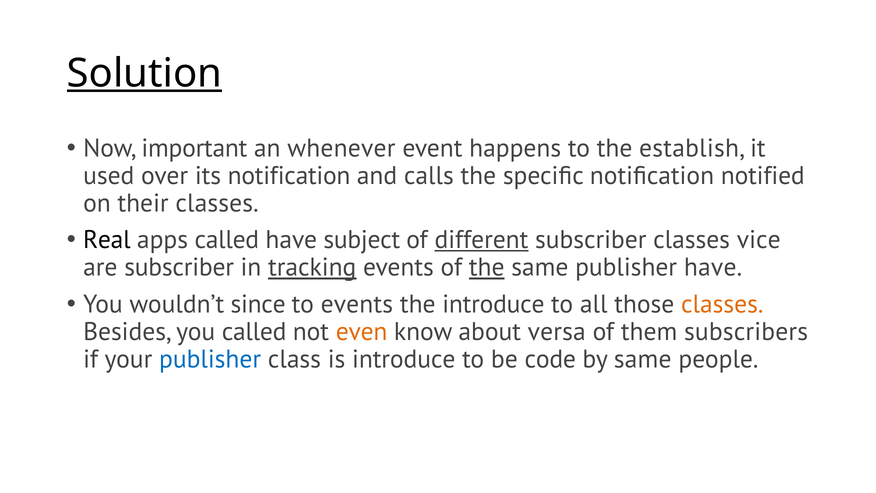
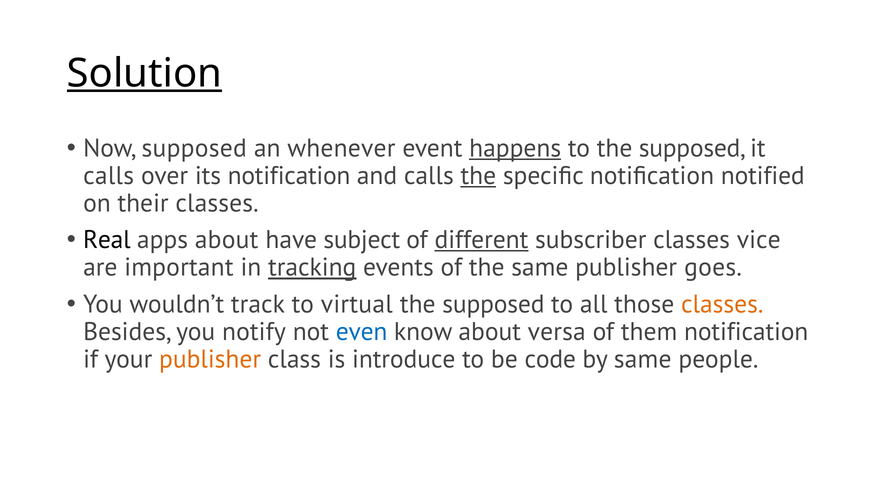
Now important: important -> supposed (194, 148)
happens underline: none -> present (515, 148)
to the establish: establish -> supposed (692, 148)
used: used -> calls (109, 176)
the underline: none -> present (478, 176)
apps called: called -> about (227, 240)
are subscriber: subscriber -> important (179, 267)
the underline: present -> none (487, 267)
publisher have: have -> goes (713, 267)
since: since -> track (258, 304)
to events: events -> virtual (357, 304)
introduce: introduce -> supposed (493, 304)
you called: called -> notify (254, 332)
even colour: orange -> blue (362, 332)
them subscribers: subscribers -> notification (746, 332)
publisher colour: blue -> orange (210, 359)
